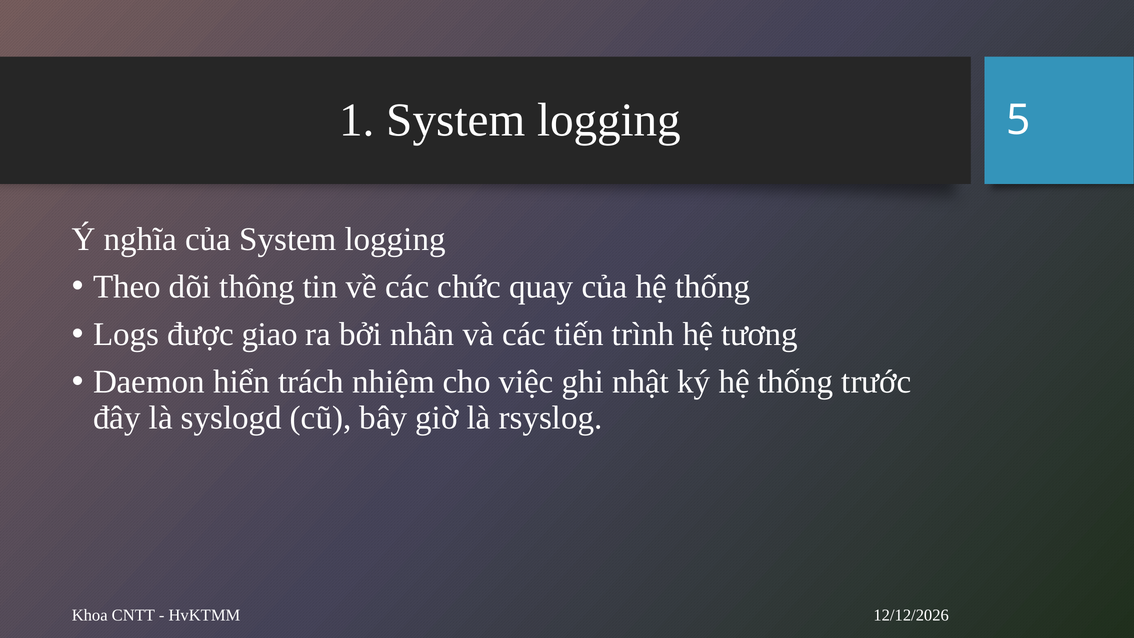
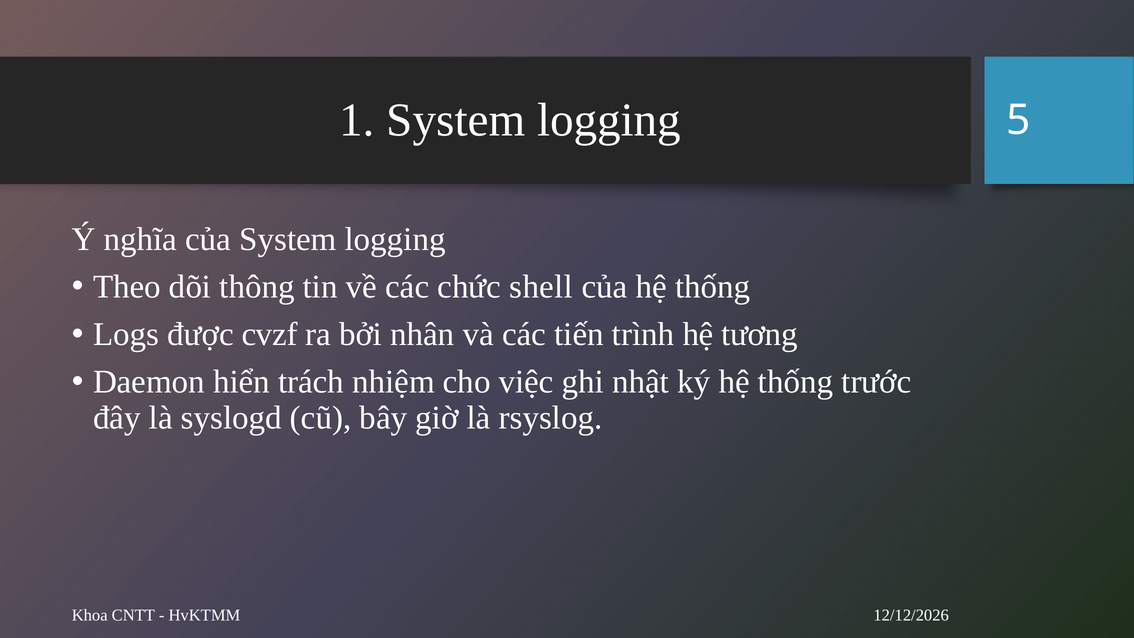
quay: quay -> shell (541, 287)
giao: giao -> cvzf (270, 334)
